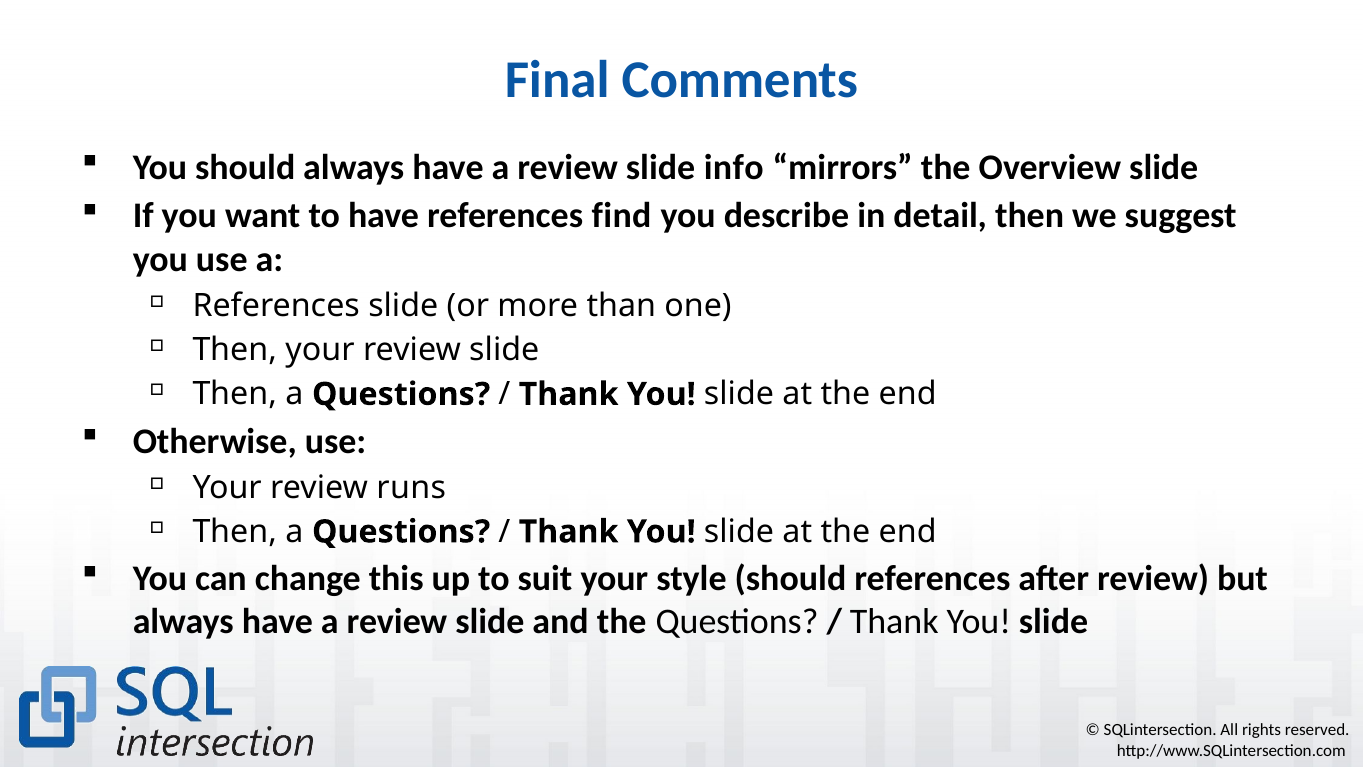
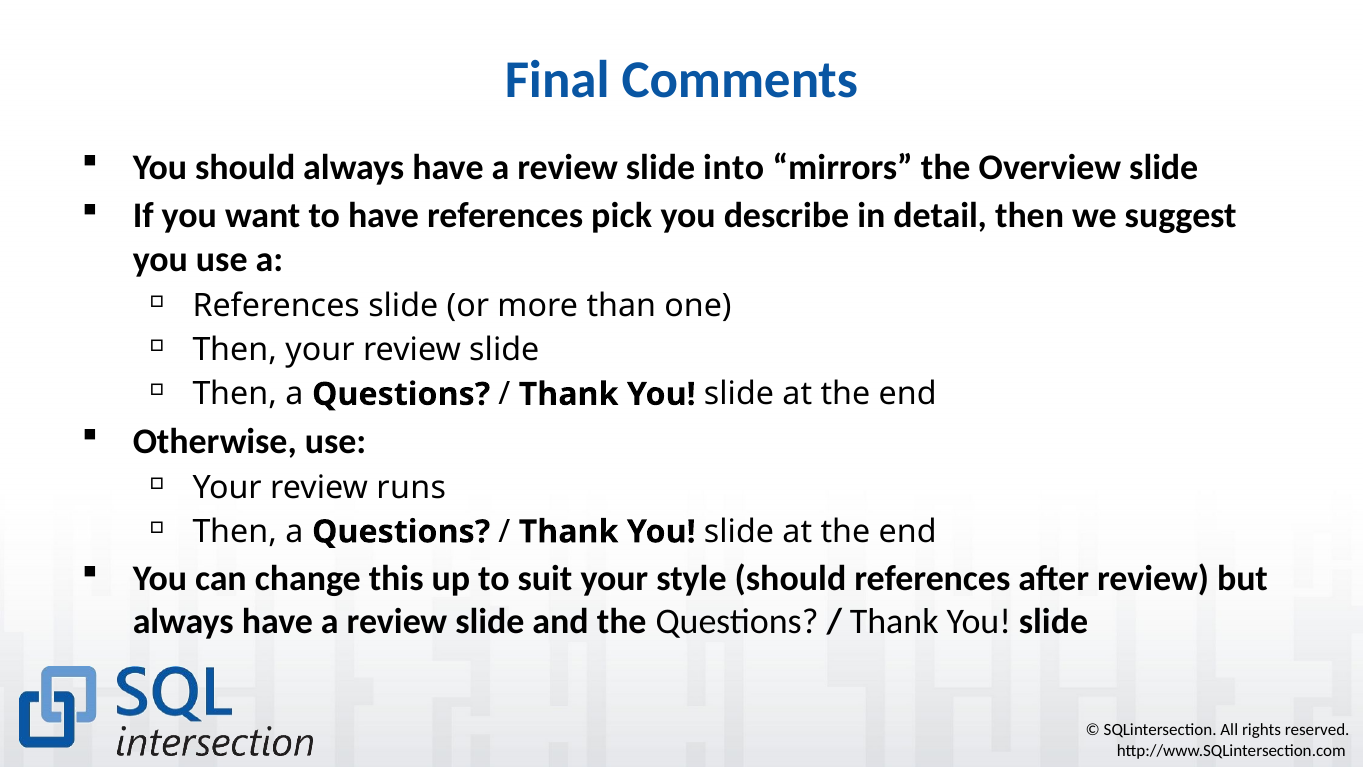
info: info -> into (734, 167)
find: find -> pick (622, 216)
